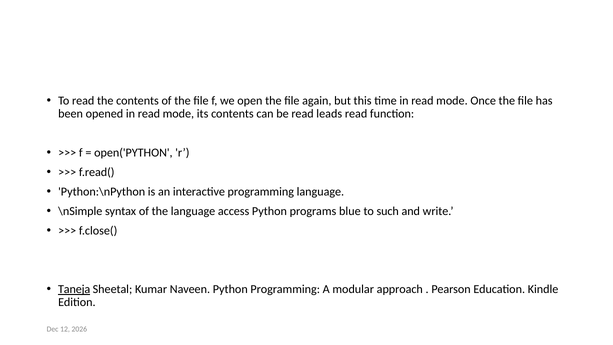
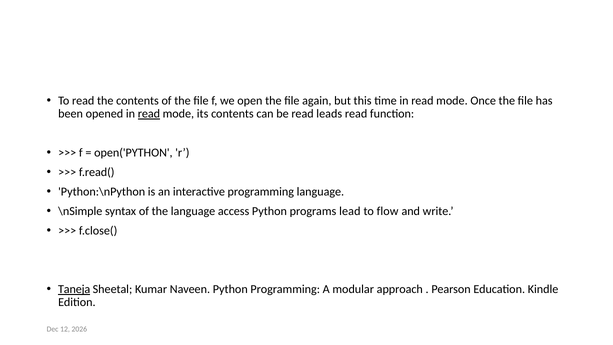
read underline: none -> present (149, 114)
blue: blue -> lead (350, 211)
such: such -> flow (388, 211)
